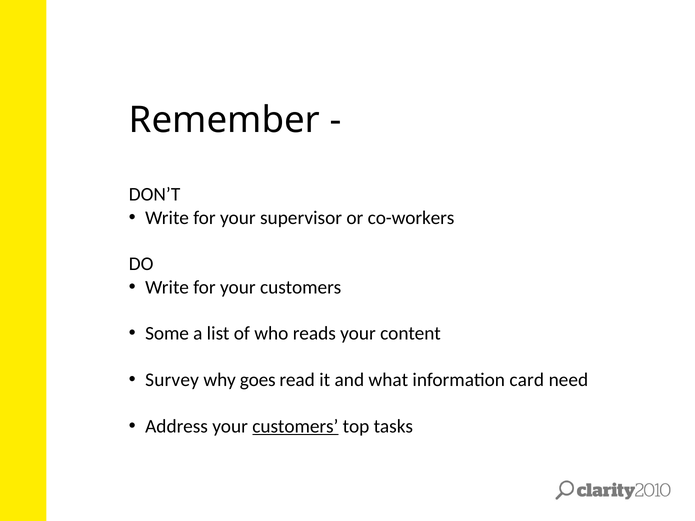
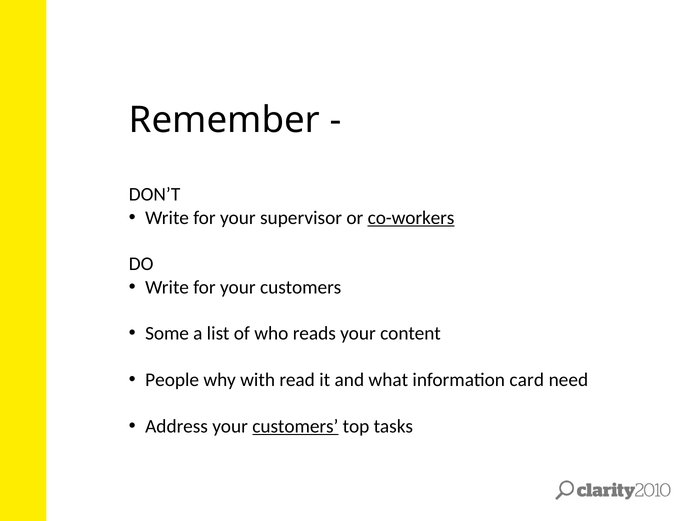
co-workers underline: none -> present (411, 218)
Survey: Survey -> People (172, 380)
goes: goes -> with (258, 380)
